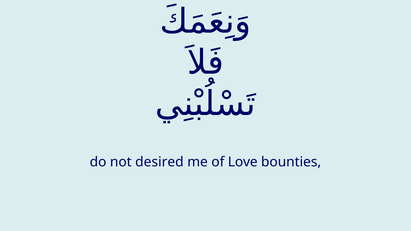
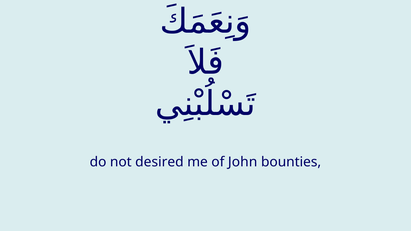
Love: Love -> John (243, 162)
